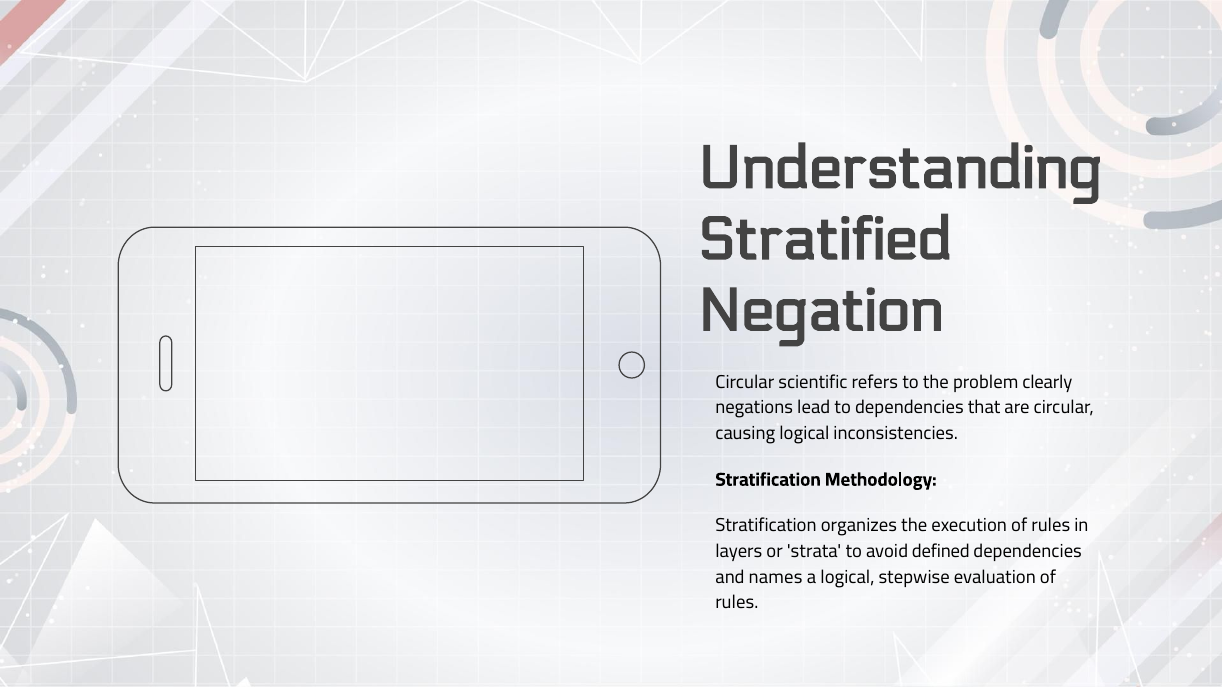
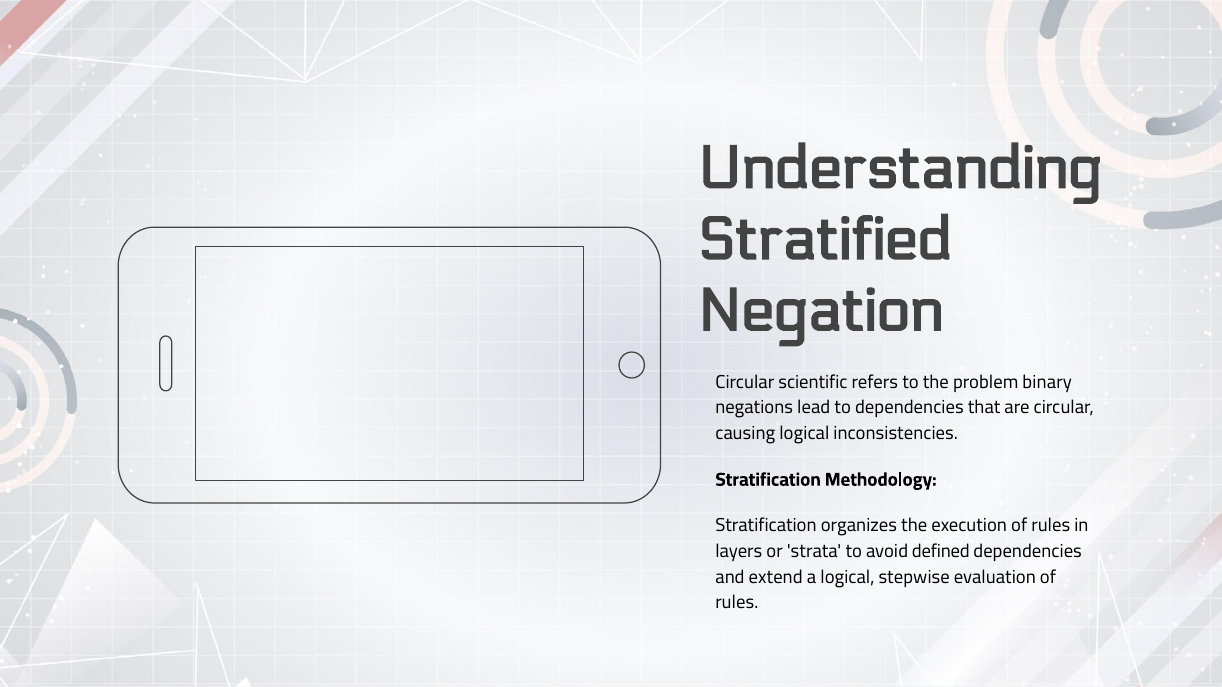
clearly: clearly -> binary (1047, 382)
names: names -> extend (776, 577)
